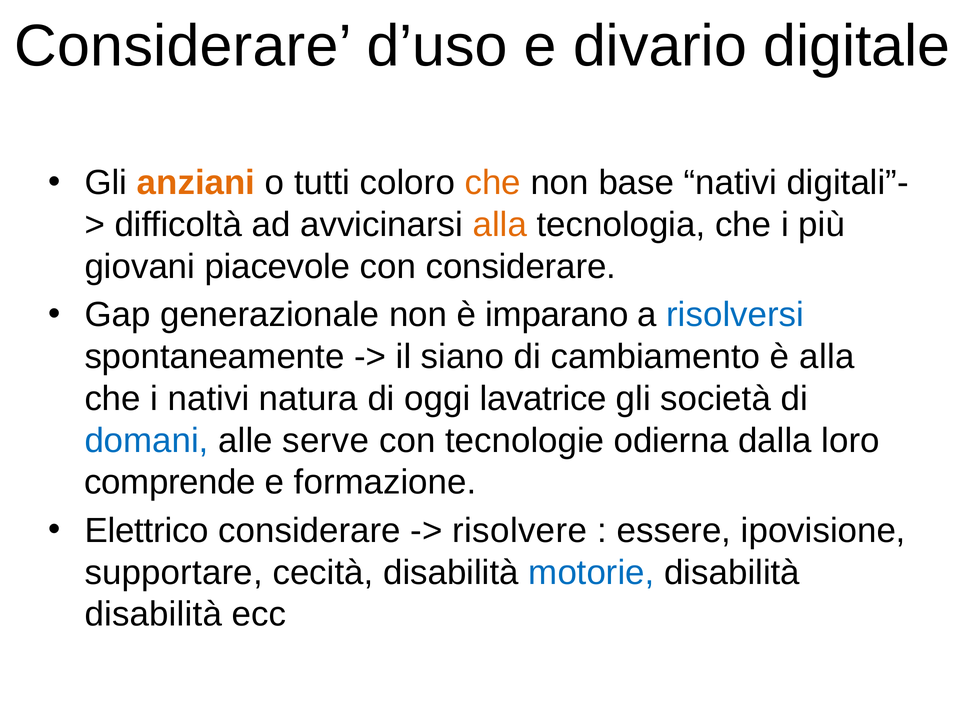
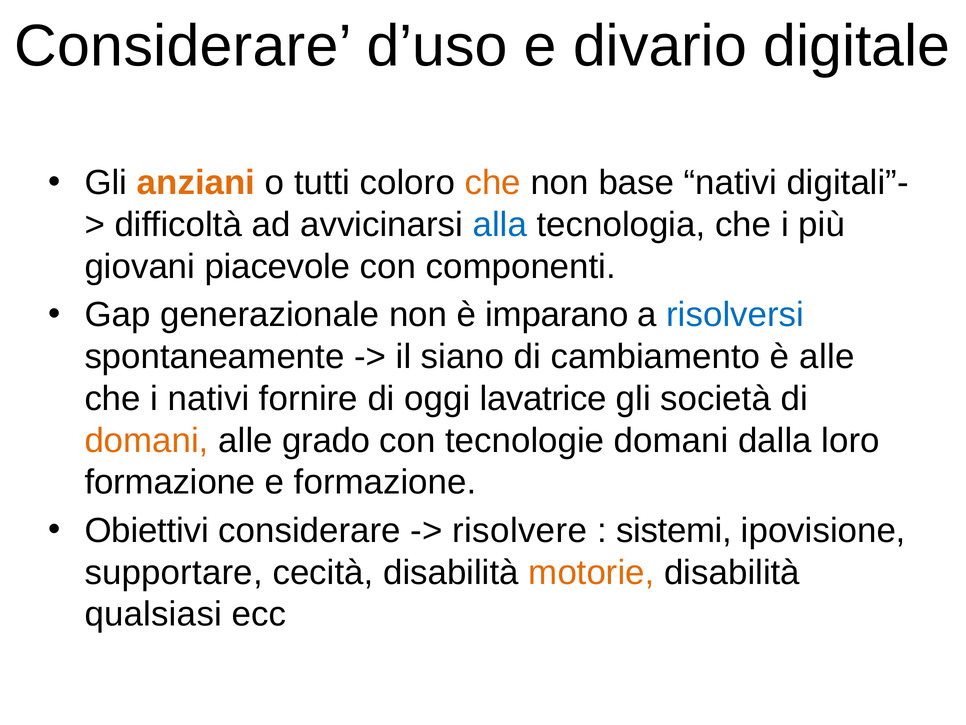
alla colour: orange -> blue (500, 225)
con considerare: considerare -> componenti (521, 267)
è alla: alla -> alle (827, 357)
natura: natura -> fornire (308, 398)
domani colour: blue -> orange (147, 440)
serve: serve -> grado (326, 440)
tecnologie odierna: odierna -> domani (671, 440)
comprende: comprende -> formazione (170, 482)
Elettrico: Elettrico -> Obiettivi (147, 530)
essere: essere -> sistemi (674, 530)
motorie colour: blue -> orange (591, 572)
disabilità: disabilità -> qualsiasi (153, 614)
